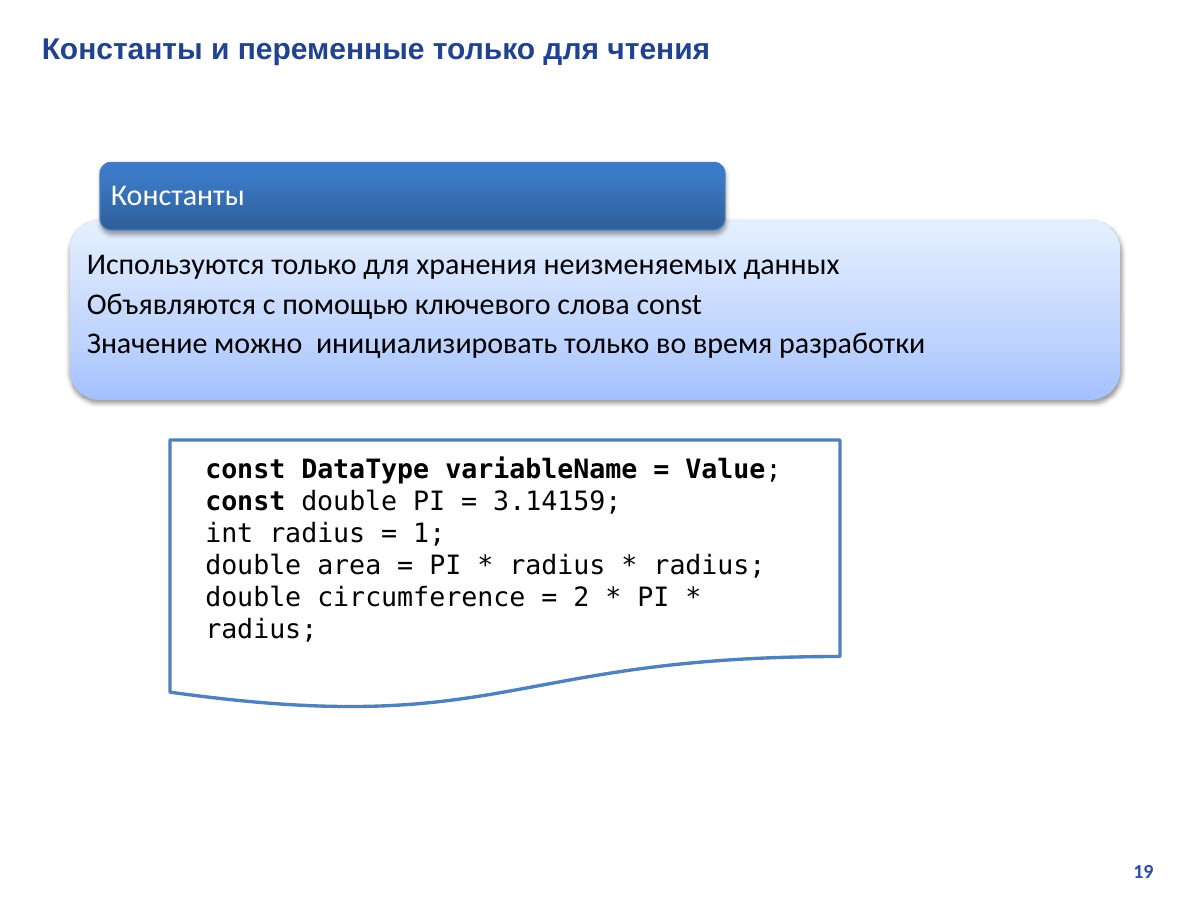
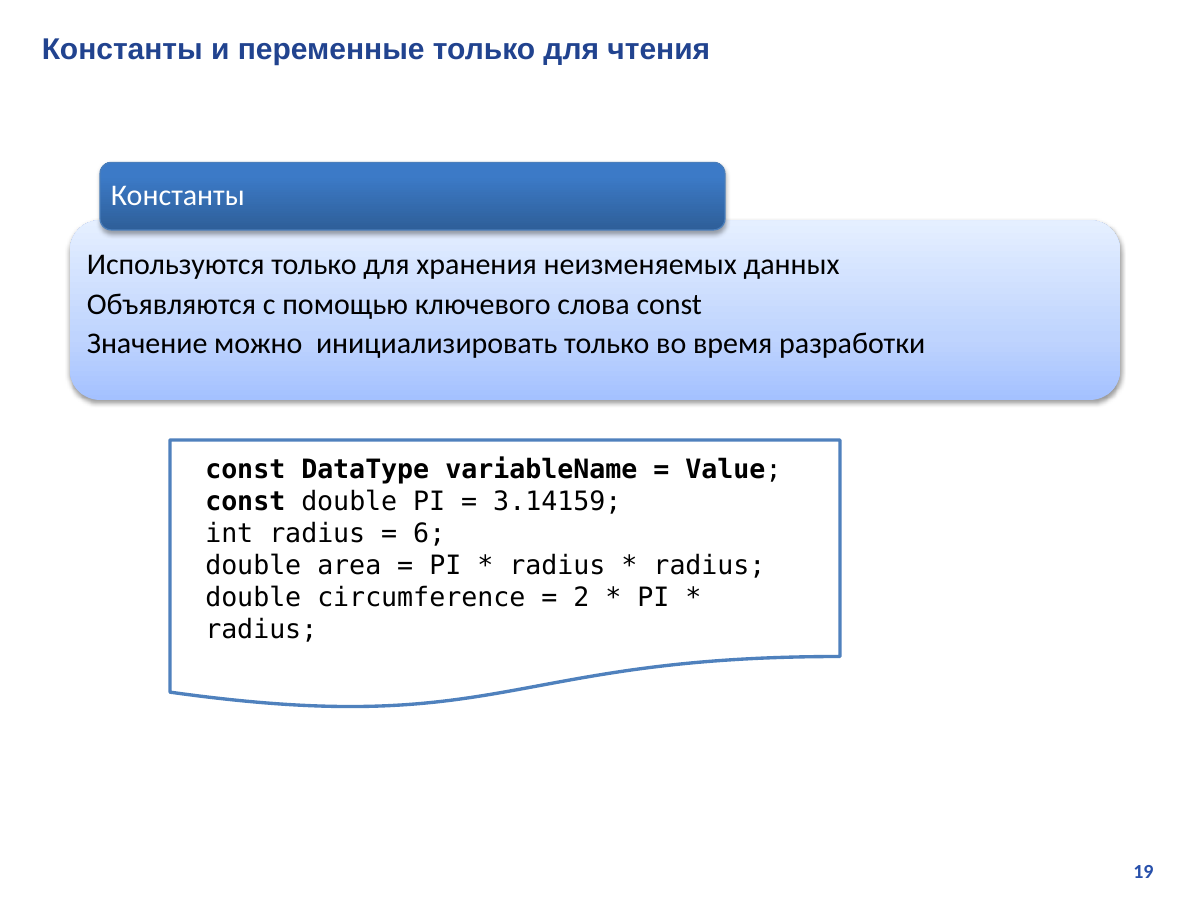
1: 1 -> 6 (429, 534)
